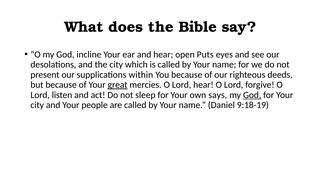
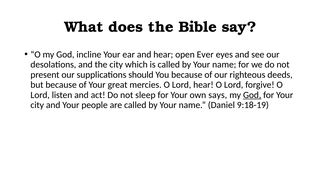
Puts: Puts -> Ever (205, 54)
within: within -> should (141, 74)
great underline: present -> none (118, 85)
